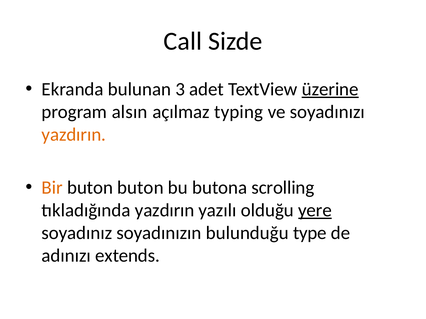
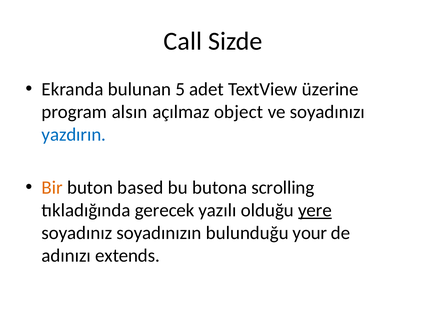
3: 3 -> 5 (180, 89)
üzerine underline: present -> none (330, 89)
typing: typing -> object (239, 112)
yazdırın colour: orange -> blue (74, 135)
buton buton: buton -> based (140, 188)
tıkladığında yazdırın: yazdırın -> gerecek (165, 211)
type: type -> your (310, 233)
